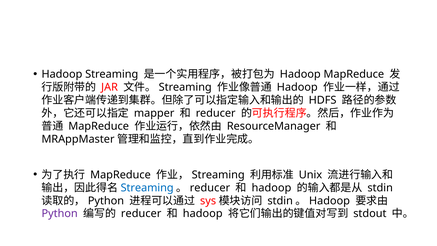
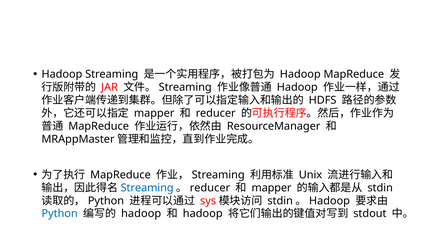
hadoop: hadoop -> mapper (272, 188)
Python colour: purple -> blue (60, 214)
reducer: reducer -> hadoop (141, 214)
